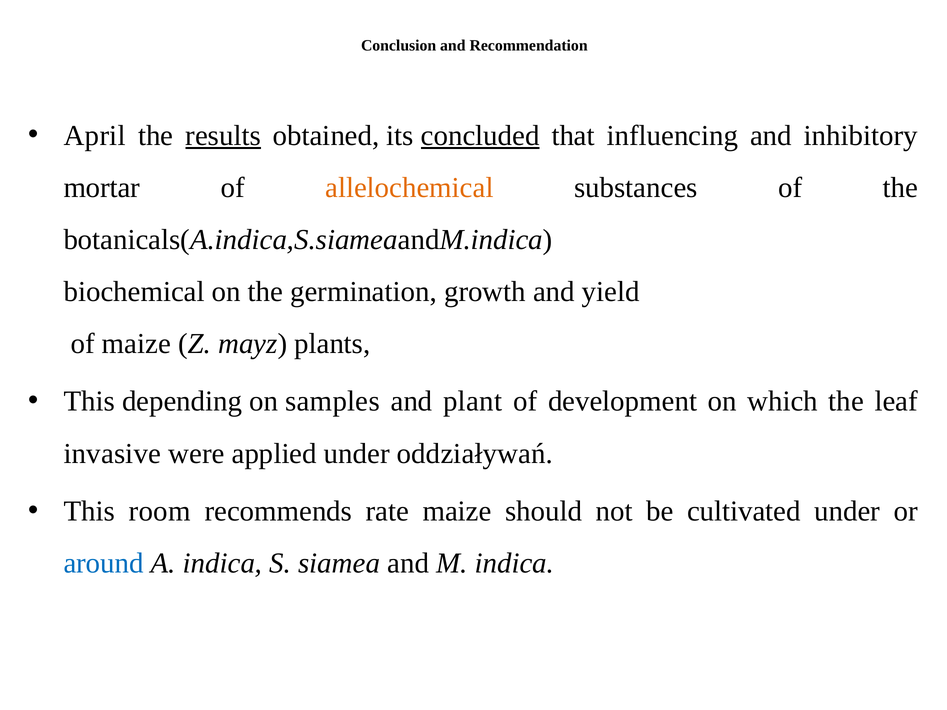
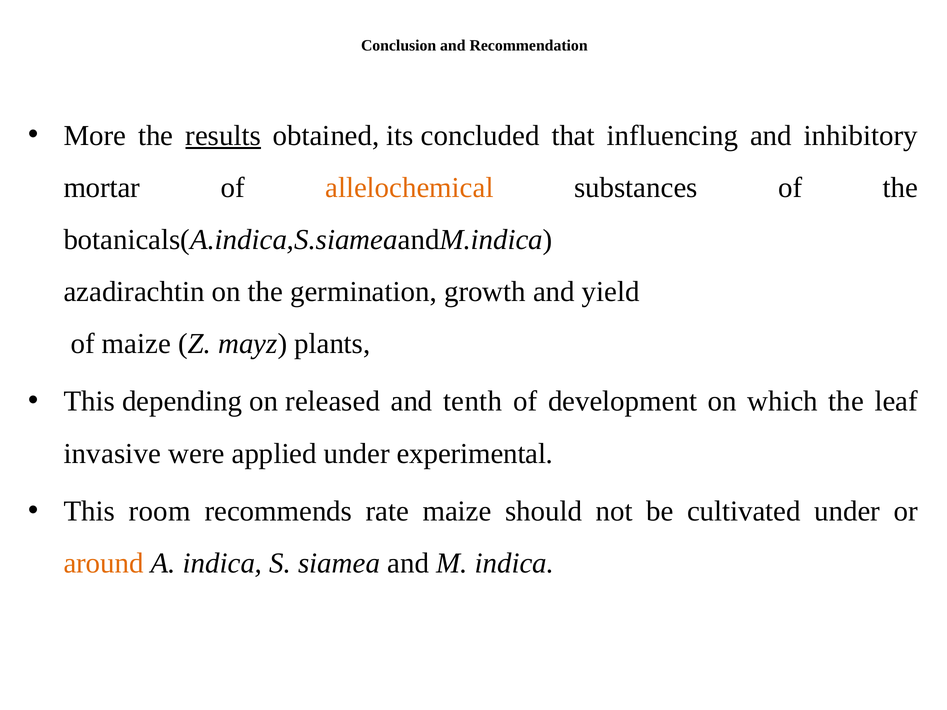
April: April -> More (95, 136)
concluded underline: present -> none (480, 136)
biochemical: biochemical -> azadirachtin (134, 292)
samples: samples -> released (333, 402)
plant: plant -> tenth (473, 402)
oddziaływań: oddziaływań -> experimental (475, 454)
around colour: blue -> orange (104, 563)
